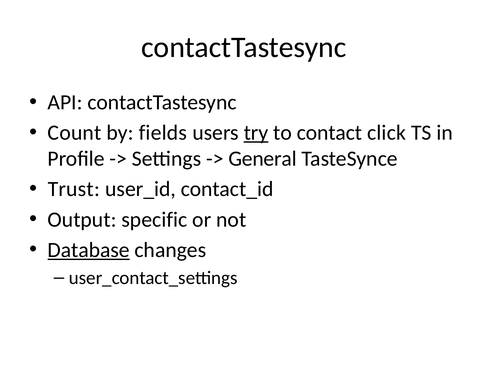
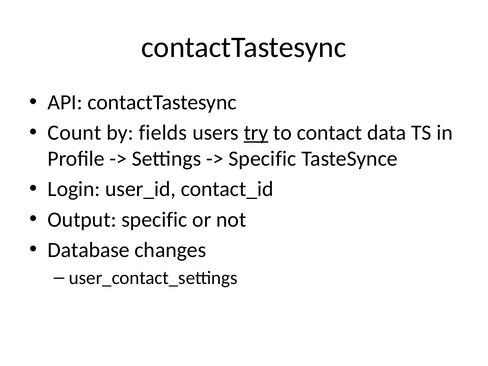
click: click -> data (387, 133)
General: General -> Specific (262, 159)
Trust: Trust -> Login (74, 189)
Database underline: present -> none (89, 250)
